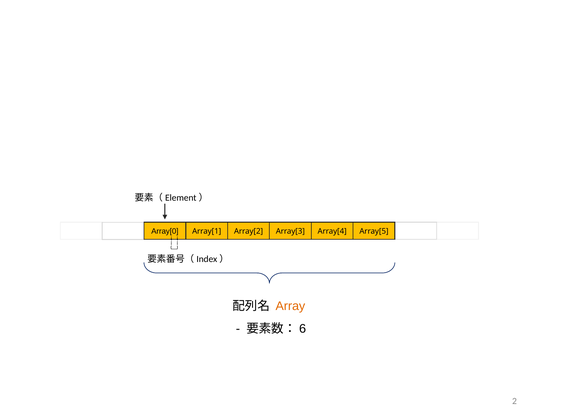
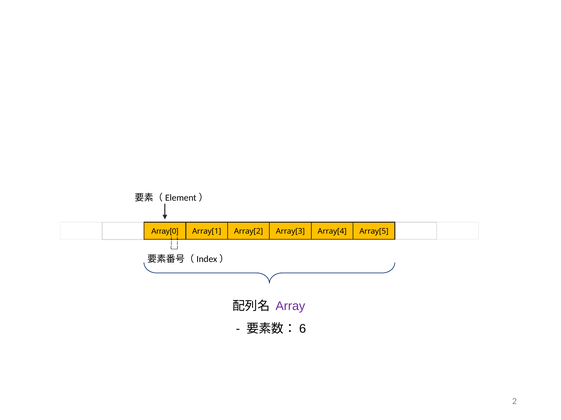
Array colour: orange -> purple (290, 307)
